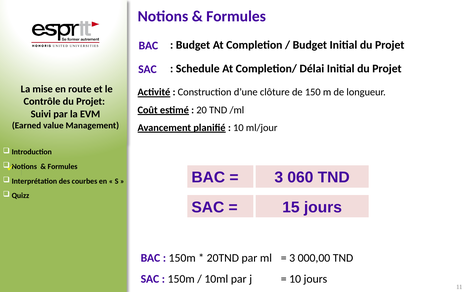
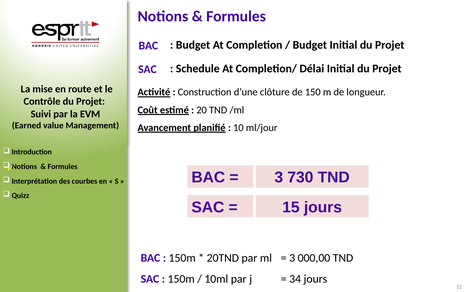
060: 060 -> 730 (300, 177)
10: 10 -> 34 (295, 279)
